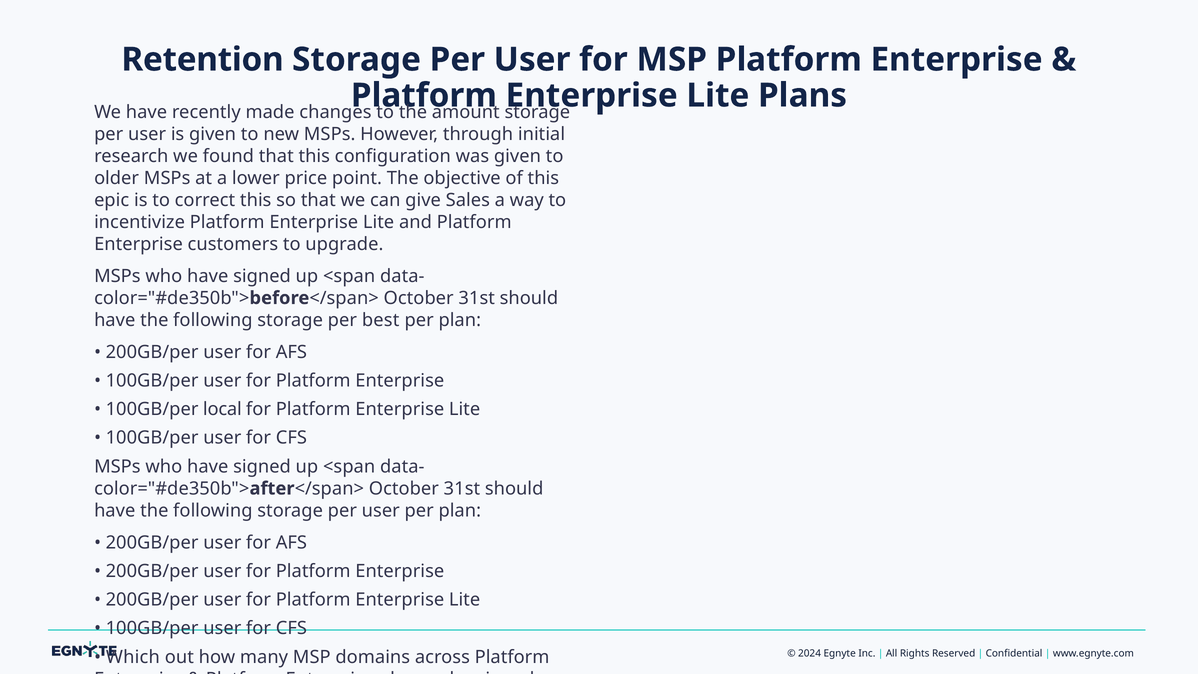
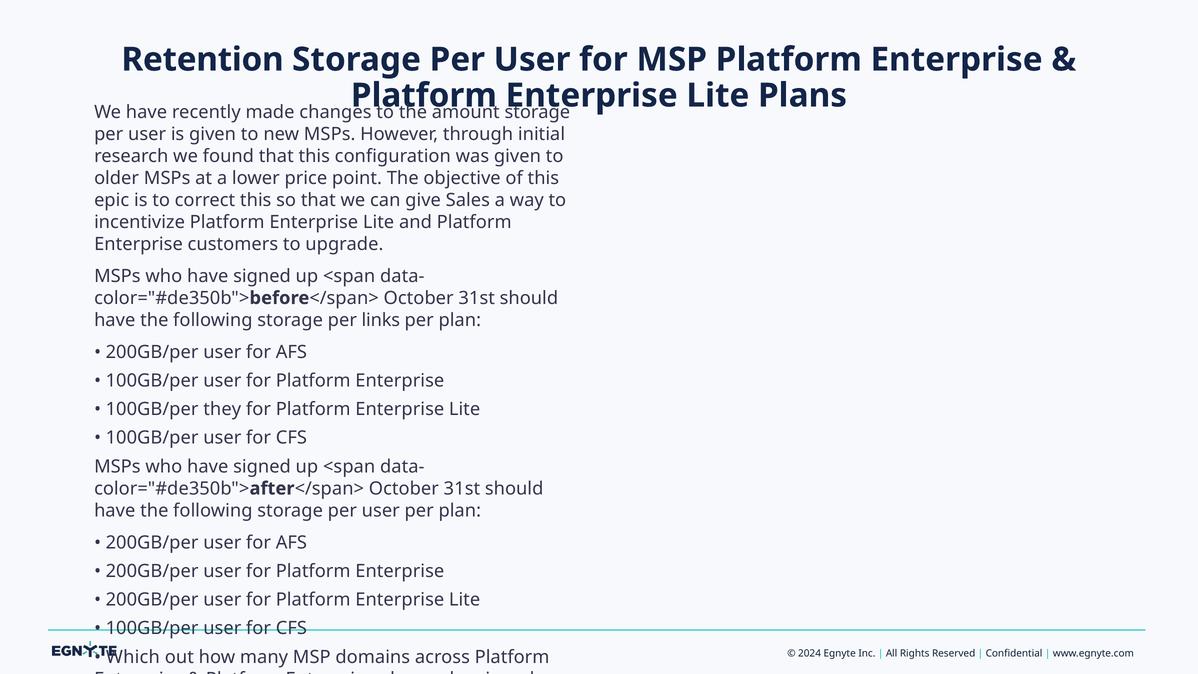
best: best -> links (381, 320)
local: local -> they (222, 409)
